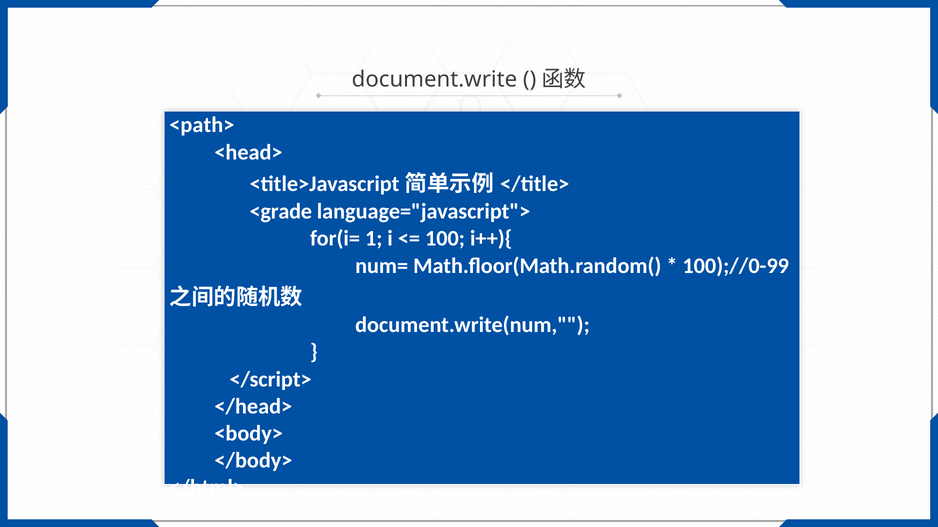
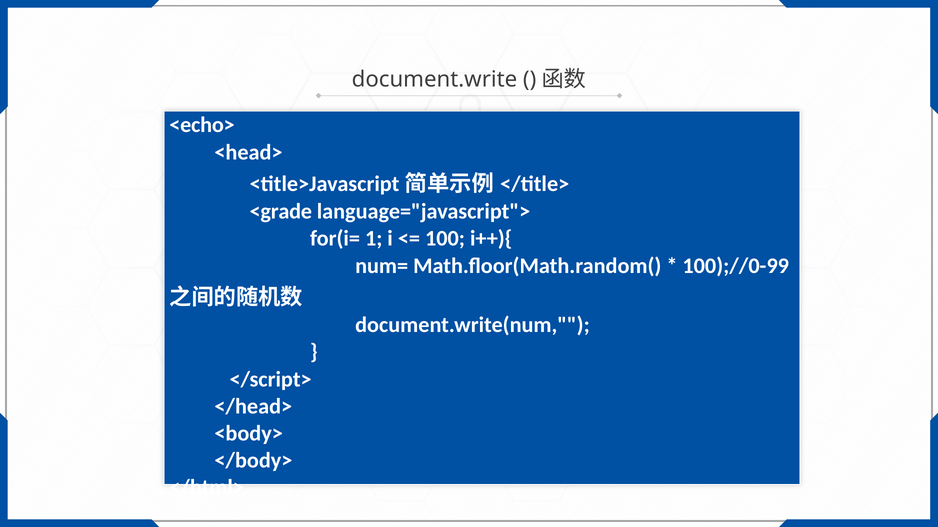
<path>: <path> -> <echo> (202, 125)
